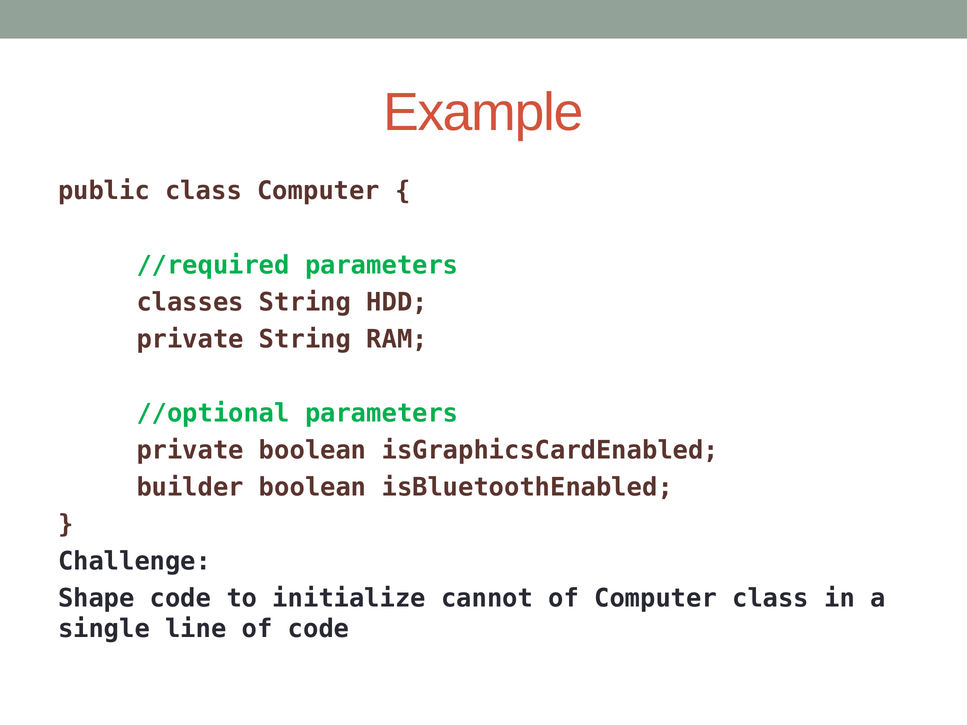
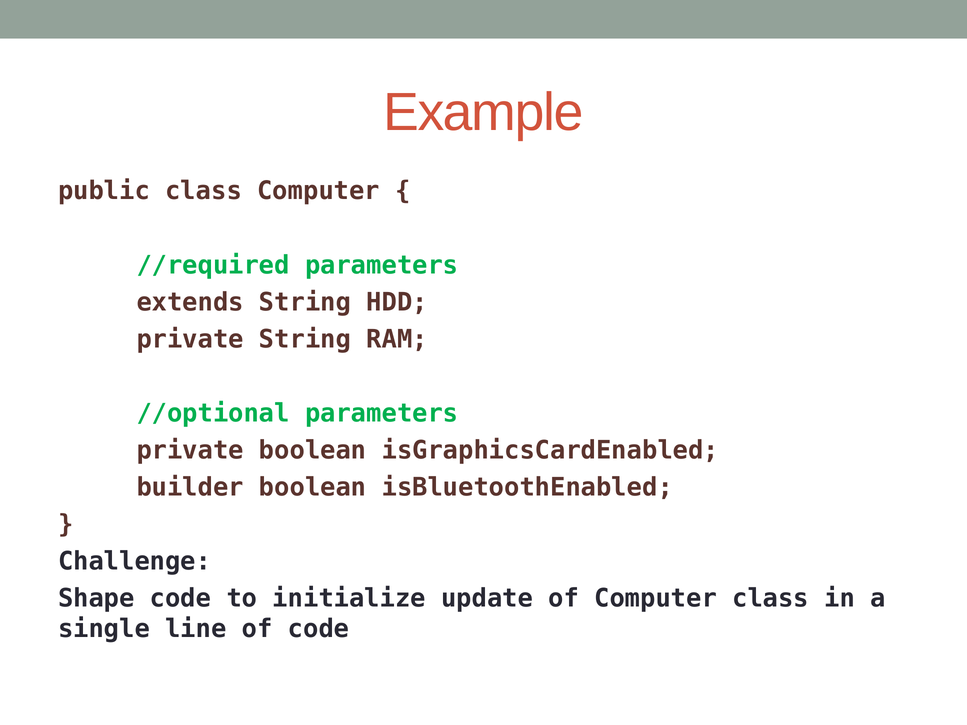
classes: classes -> extends (190, 302)
cannot: cannot -> update (487, 599)
